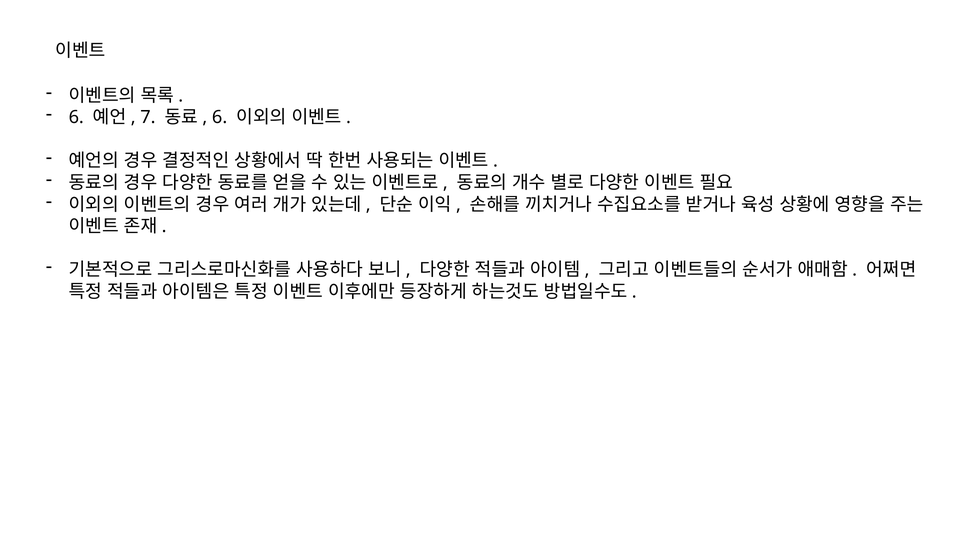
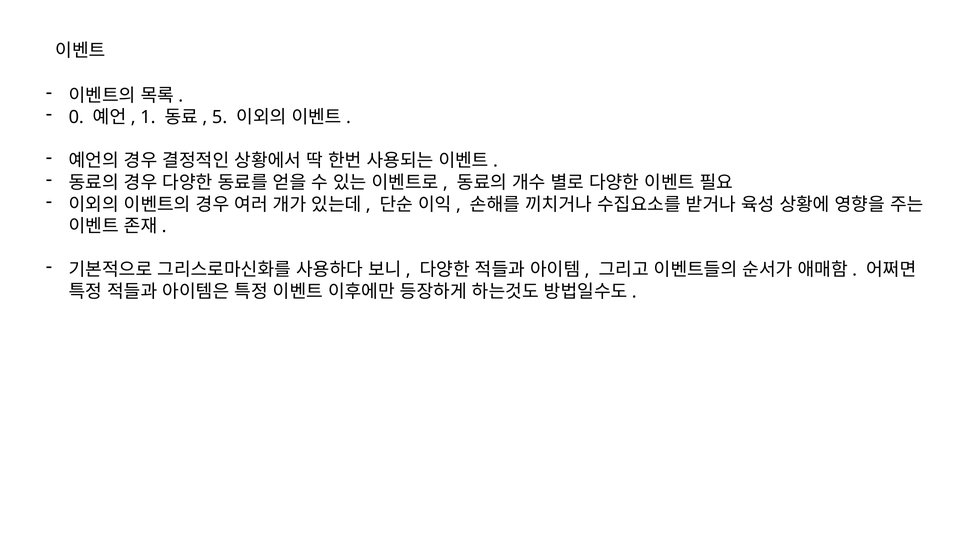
6: 6 -> 0 (76, 117)
7: 7 -> 1 (148, 117)
6: 6 -> 5 (220, 117)
